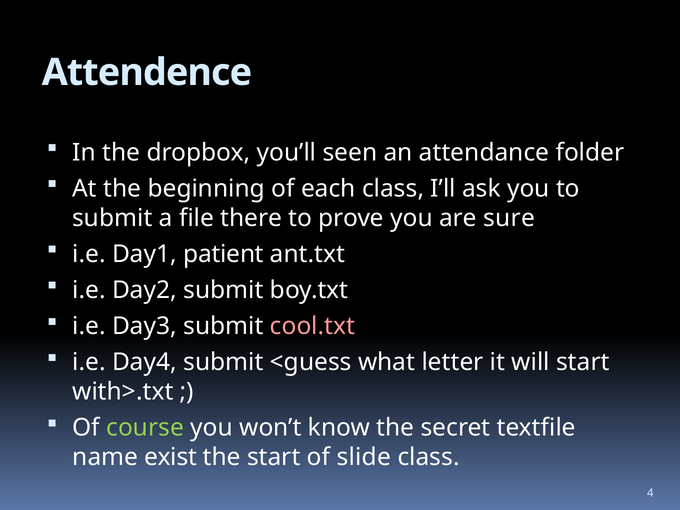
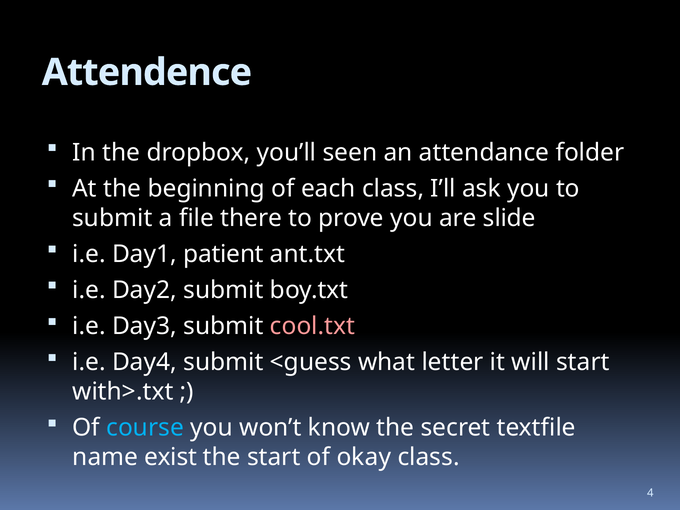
sure: sure -> slide (509, 218)
course colour: light green -> light blue (145, 428)
slide: slide -> okay (364, 457)
